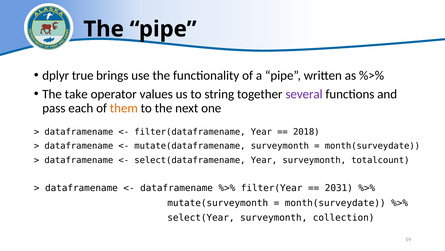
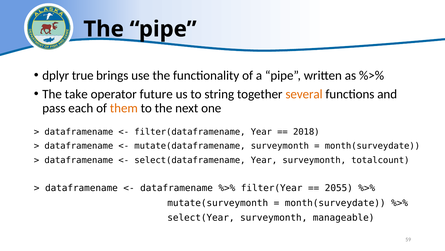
values: values -> future (156, 94)
several colour: purple -> orange (304, 94)
2031: 2031 -> 2055 (339, 188)
collection: collection -> manageable (344, 217)
